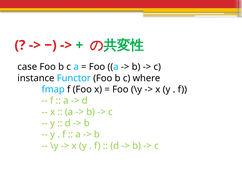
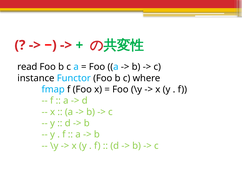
case: case -> read (27, 67)
